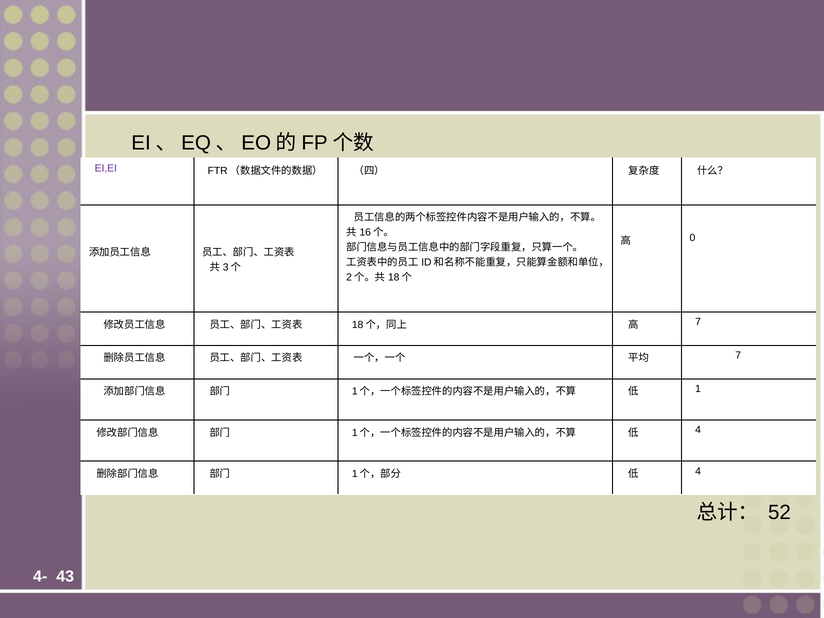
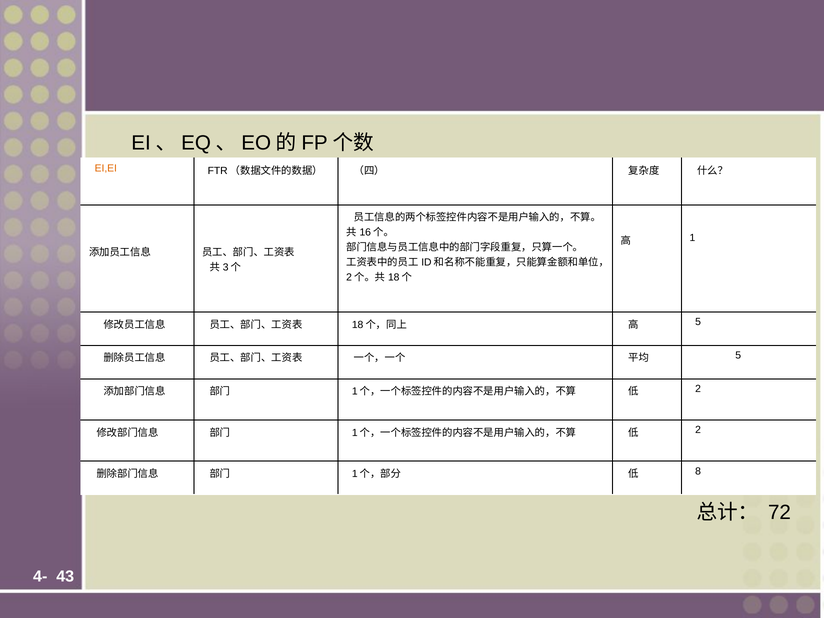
EI,EI colour: purple -> orange (106, 168)
0: 0 -> 1 (692, 238)
7: 7 -> 5 (698, 322)
7: 7 -> 5 (738, 355)
1: 1 -> 2 (698, 389)
4: 4 -> 2 (698, 430)
4: 4 -> 8 (698, 471)
52: 52 -> 72 (779, 513)
